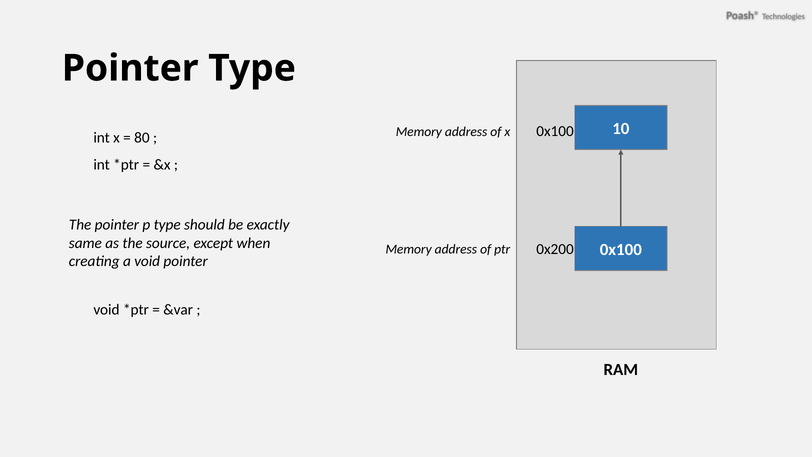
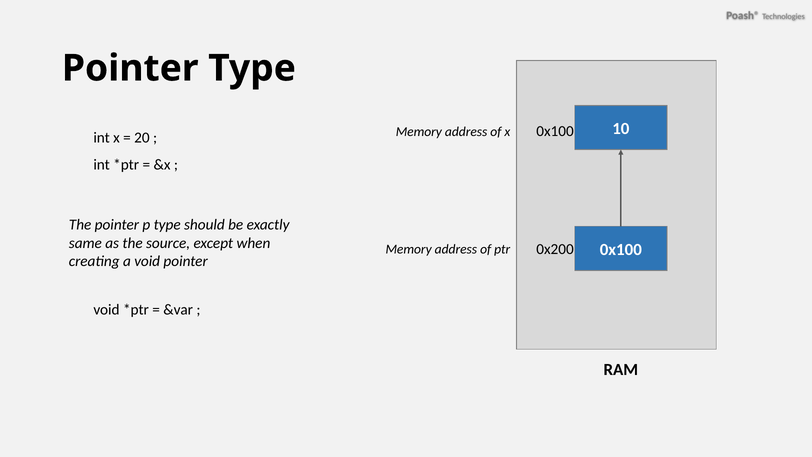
80: 80 -> 20 (142, 138)
